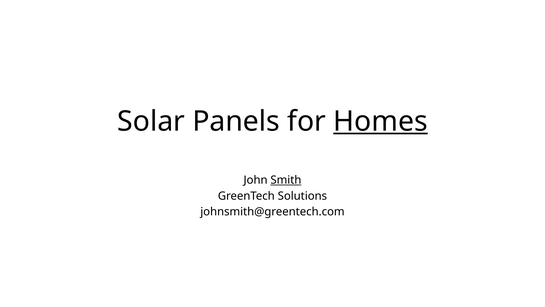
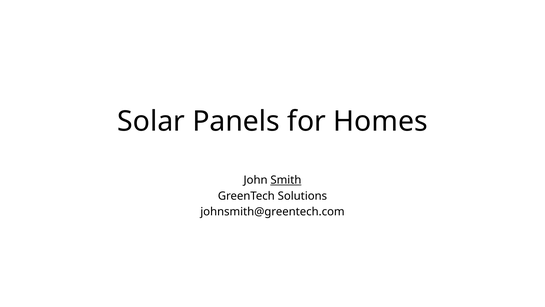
Homes underline: present -> none (380, 121)
